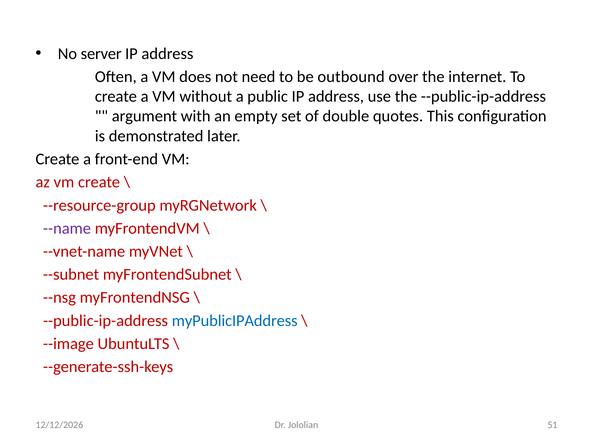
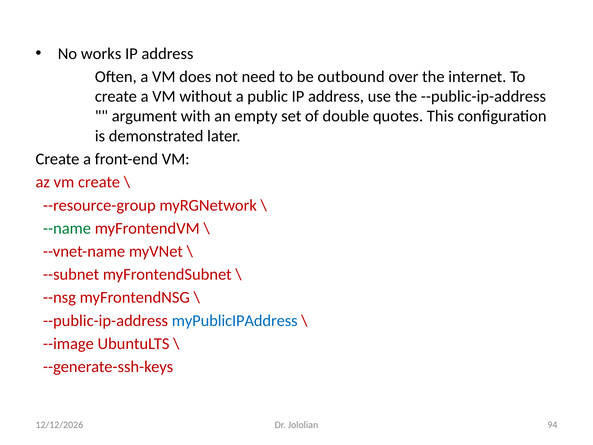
server: server -> works (101, 54)
--name colour: purple -> green (67, 228)
51: 51 -> 94 (552, 425)
